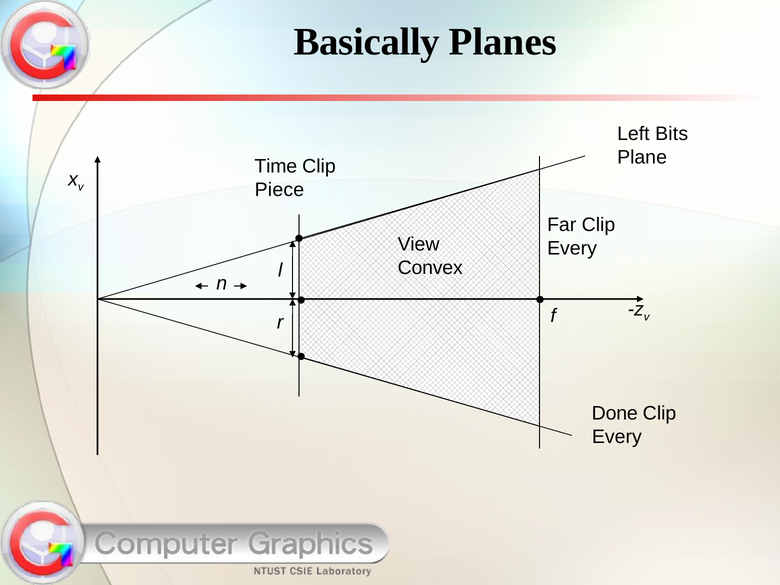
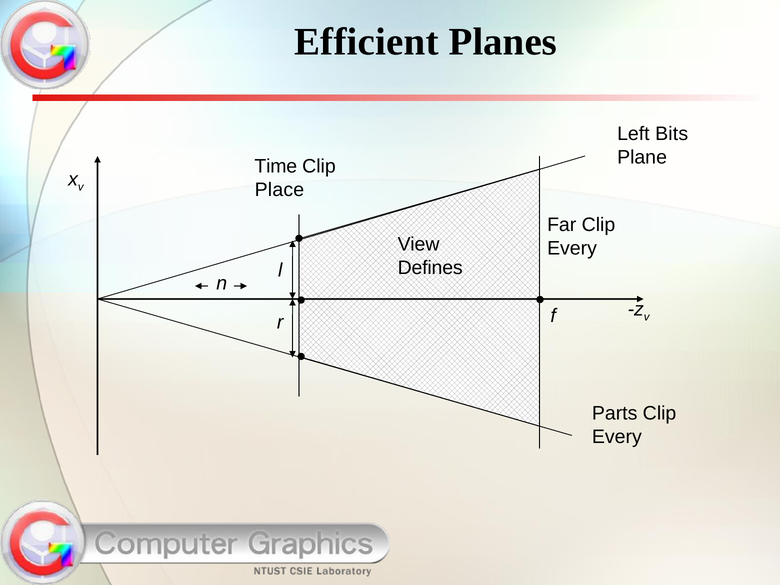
Basically: Basically -> Efficient (367, 42)
Piece: Piece -> Place (279, 190)
Convex: Convex -> Defines (430, 268)
Done: Done -> Parts (615, 413)
